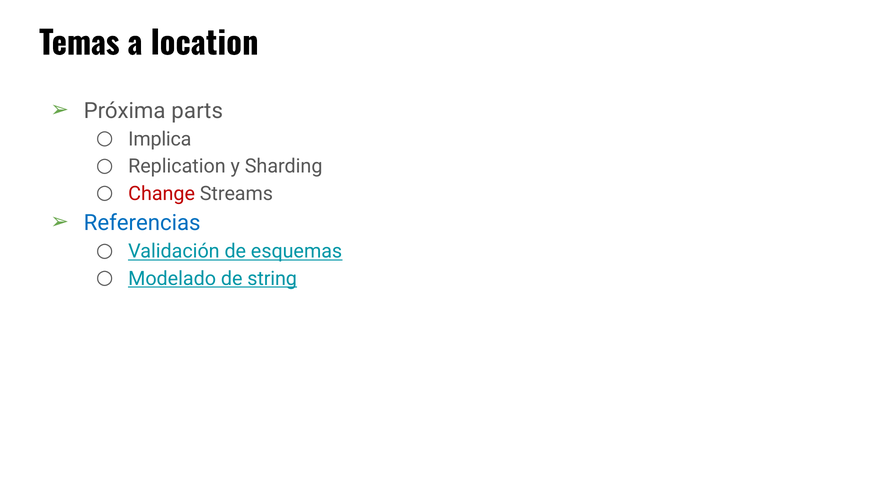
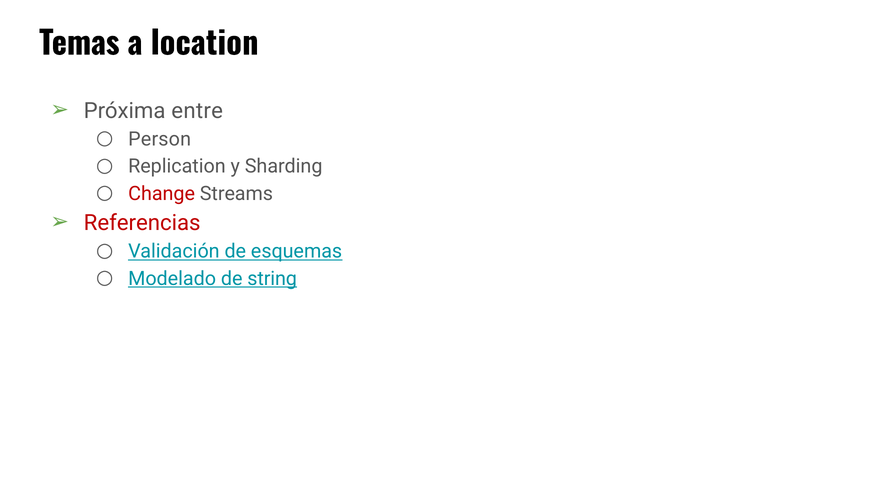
parts: parts -> entre (197, 111)
Implica: Implica -> Person (160, 139)
Referencias colour: blue -> red (142, 223)
